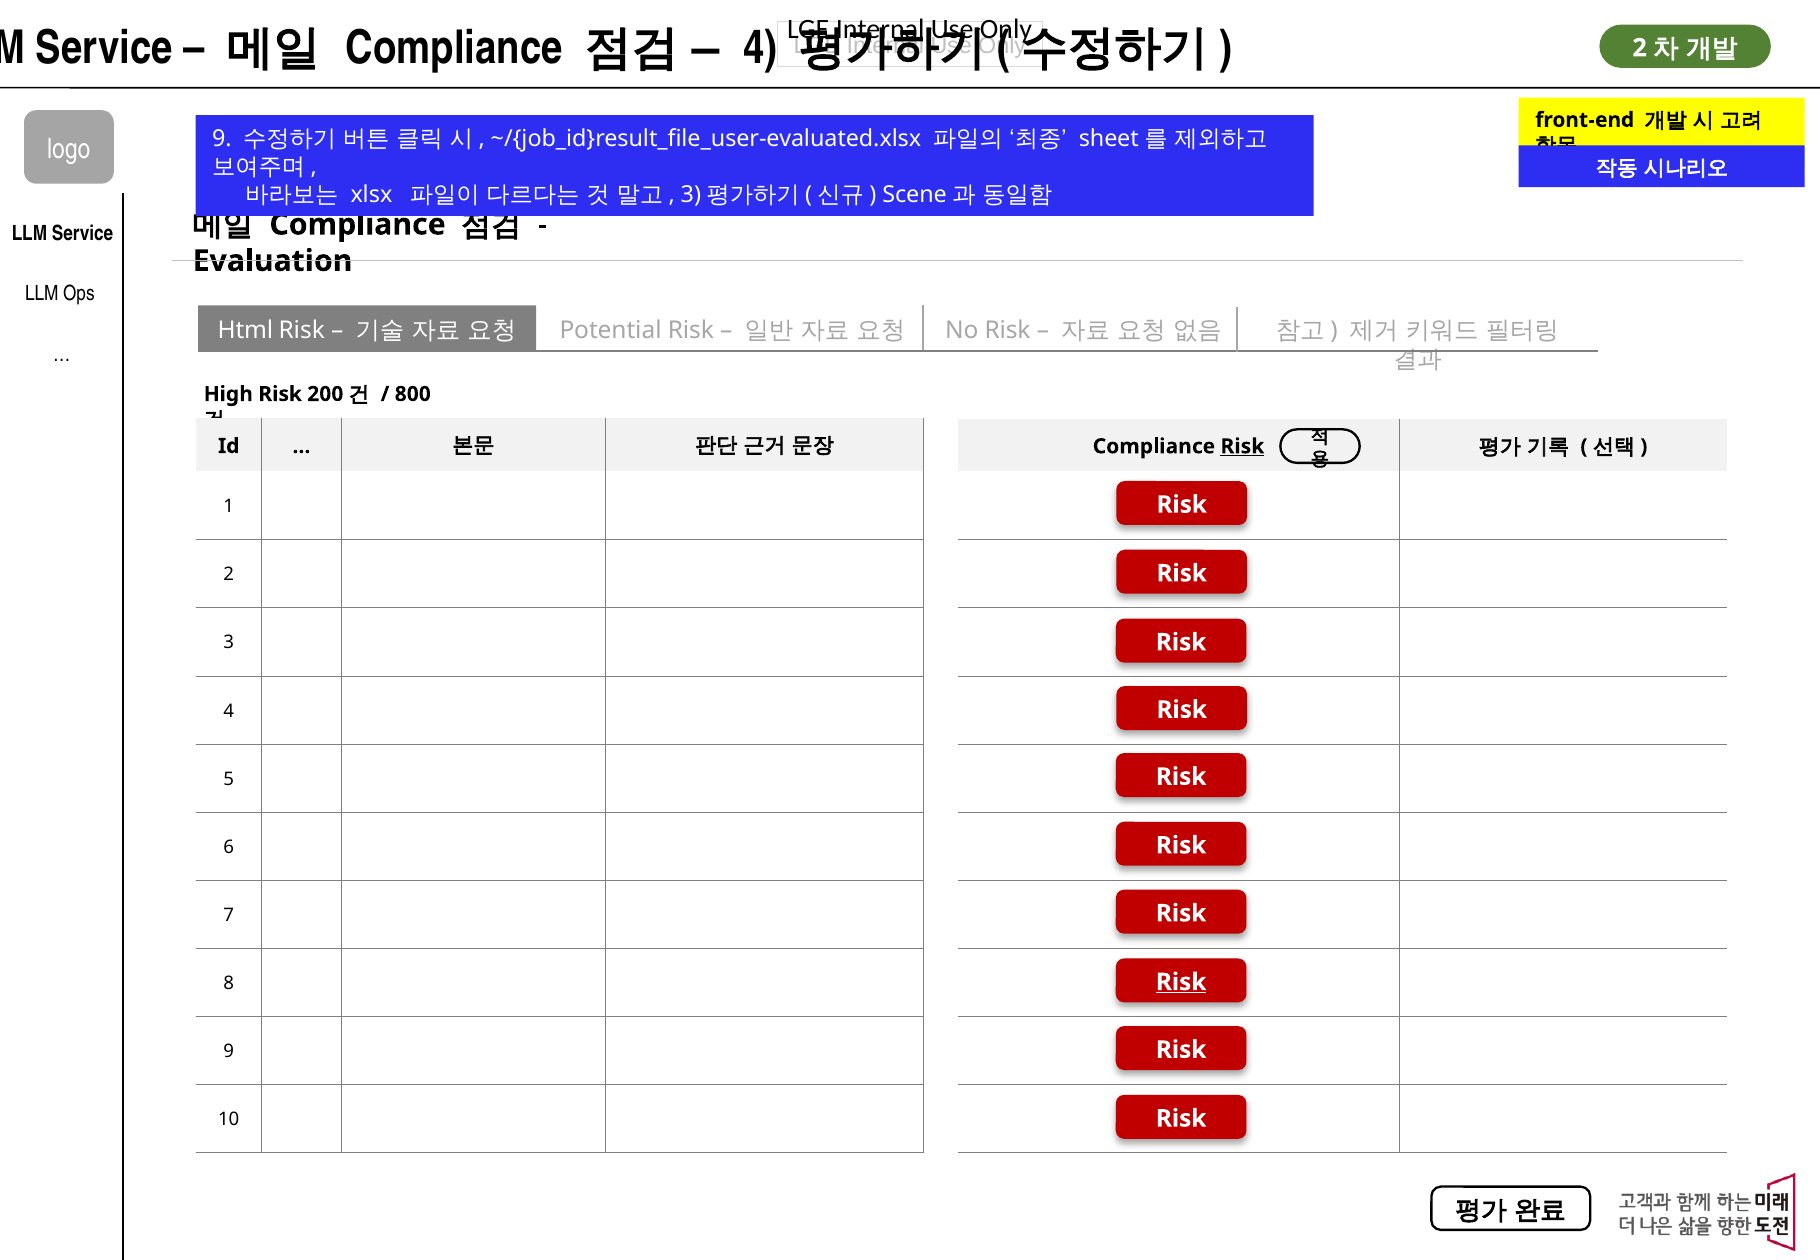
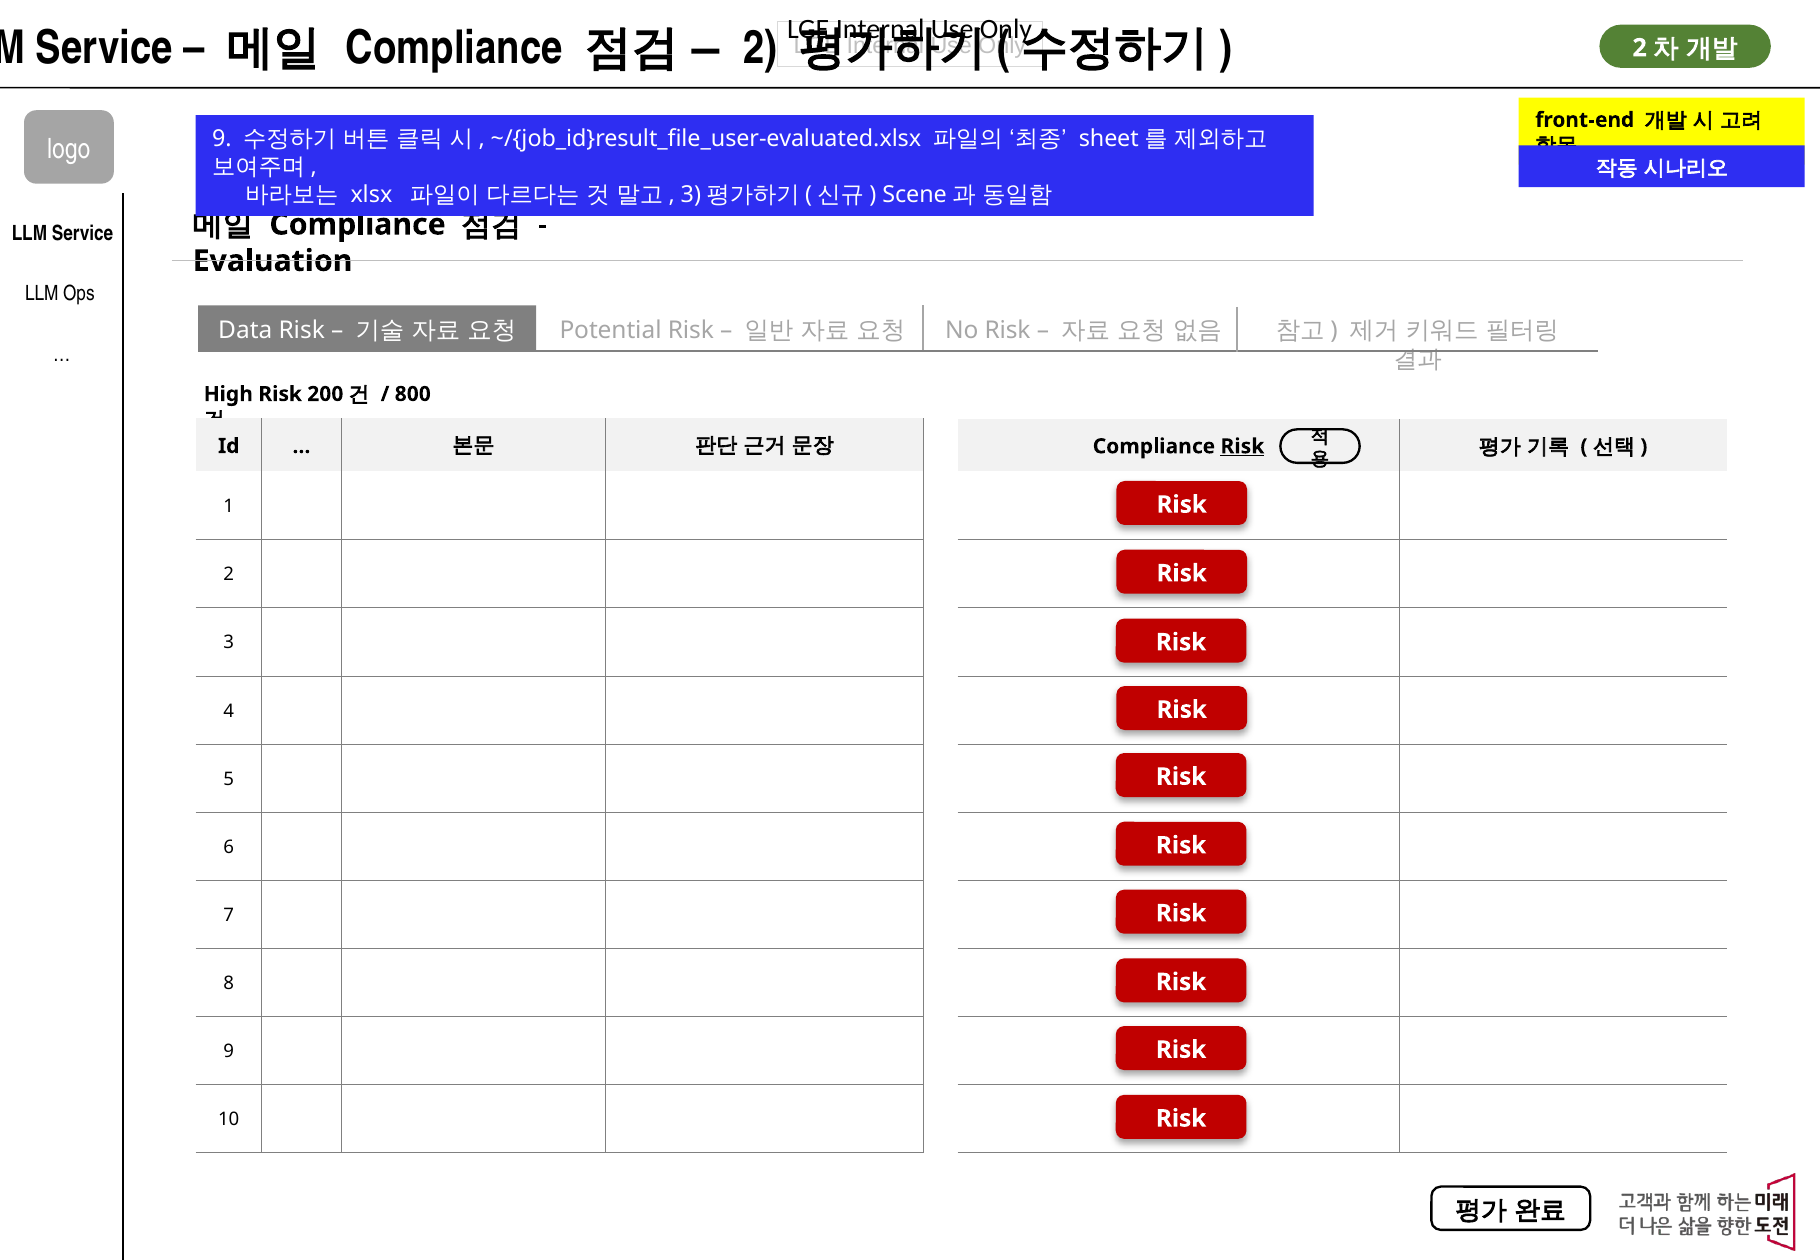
4: 4 -> 2 (760, 48)
Html: Html -> Data (245, 330)
Risk underline: present -> none (1181, 982)
